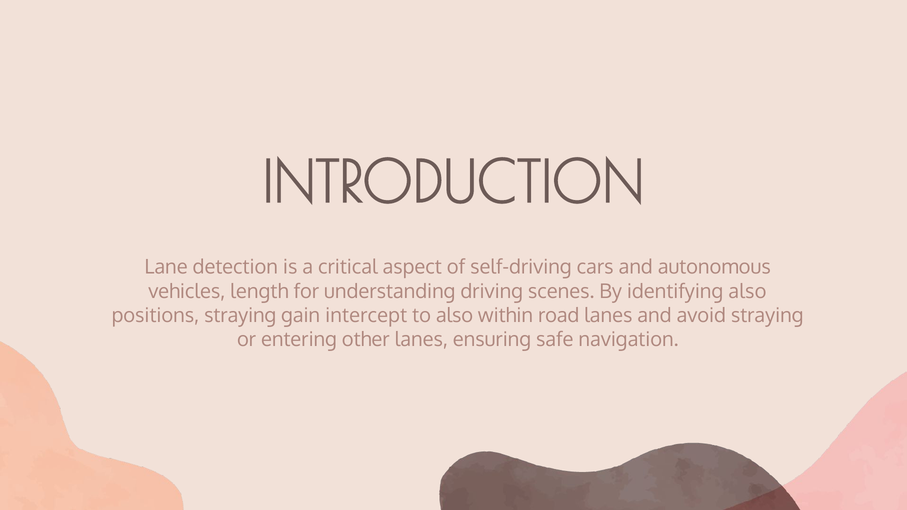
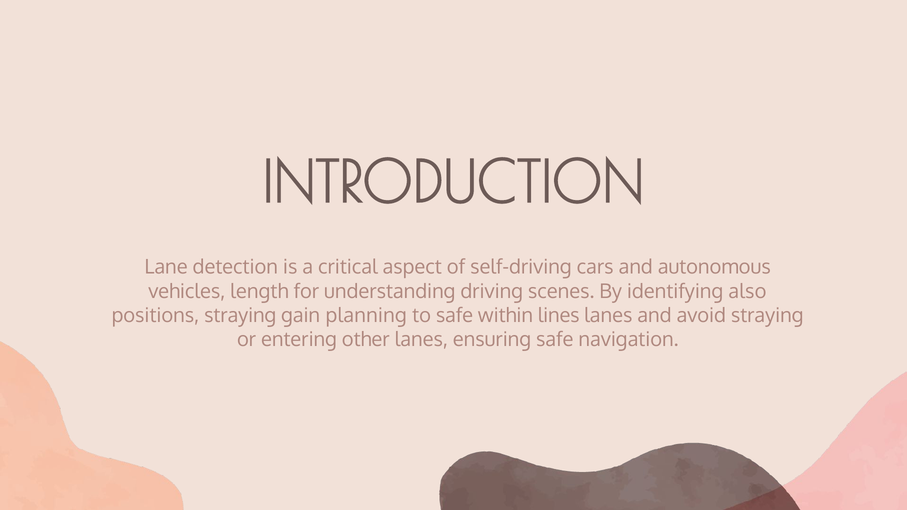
intercept: intercept -> planning (366, 316)
to also: also -> safe (454, 316)
road: road -> lines (559, 316)
